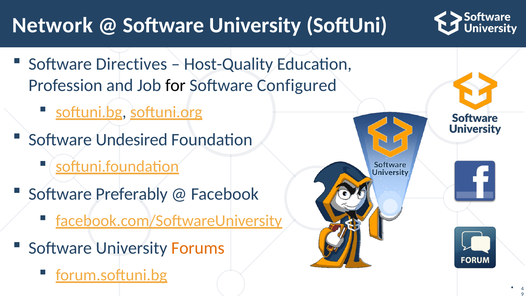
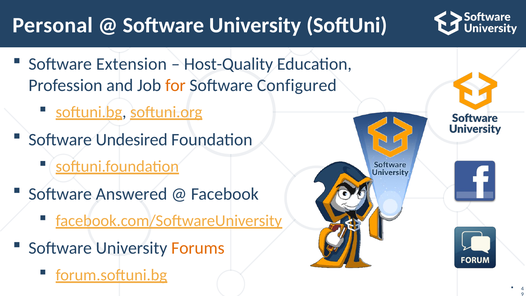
Network: Network -> Personal (53, 25)
Directives: Directives -> Extension (131, 64)
for colour: black -> orange (175, 85)
Preferably: Preferably -> Answered (132, 194)
